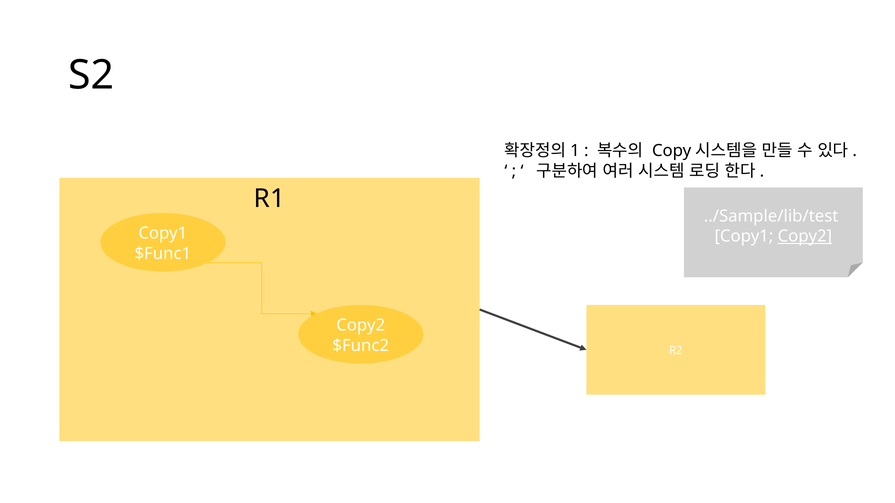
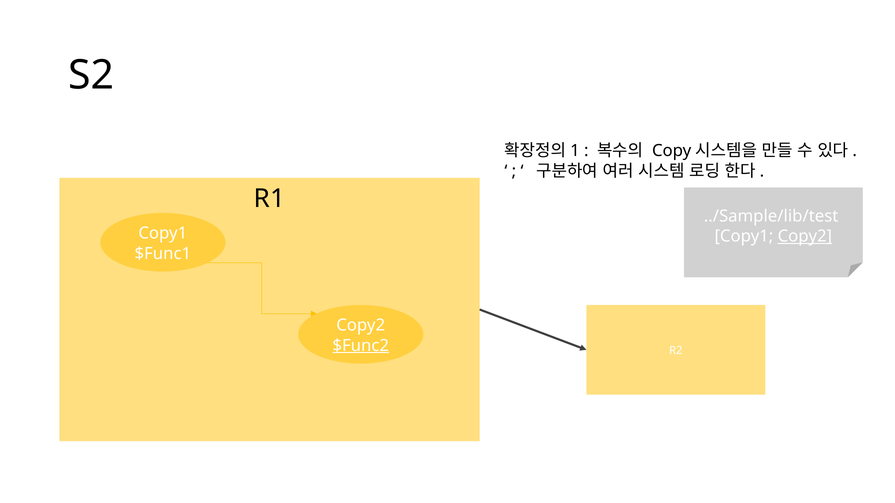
$Func2 underline: none -> present (361, 346)
